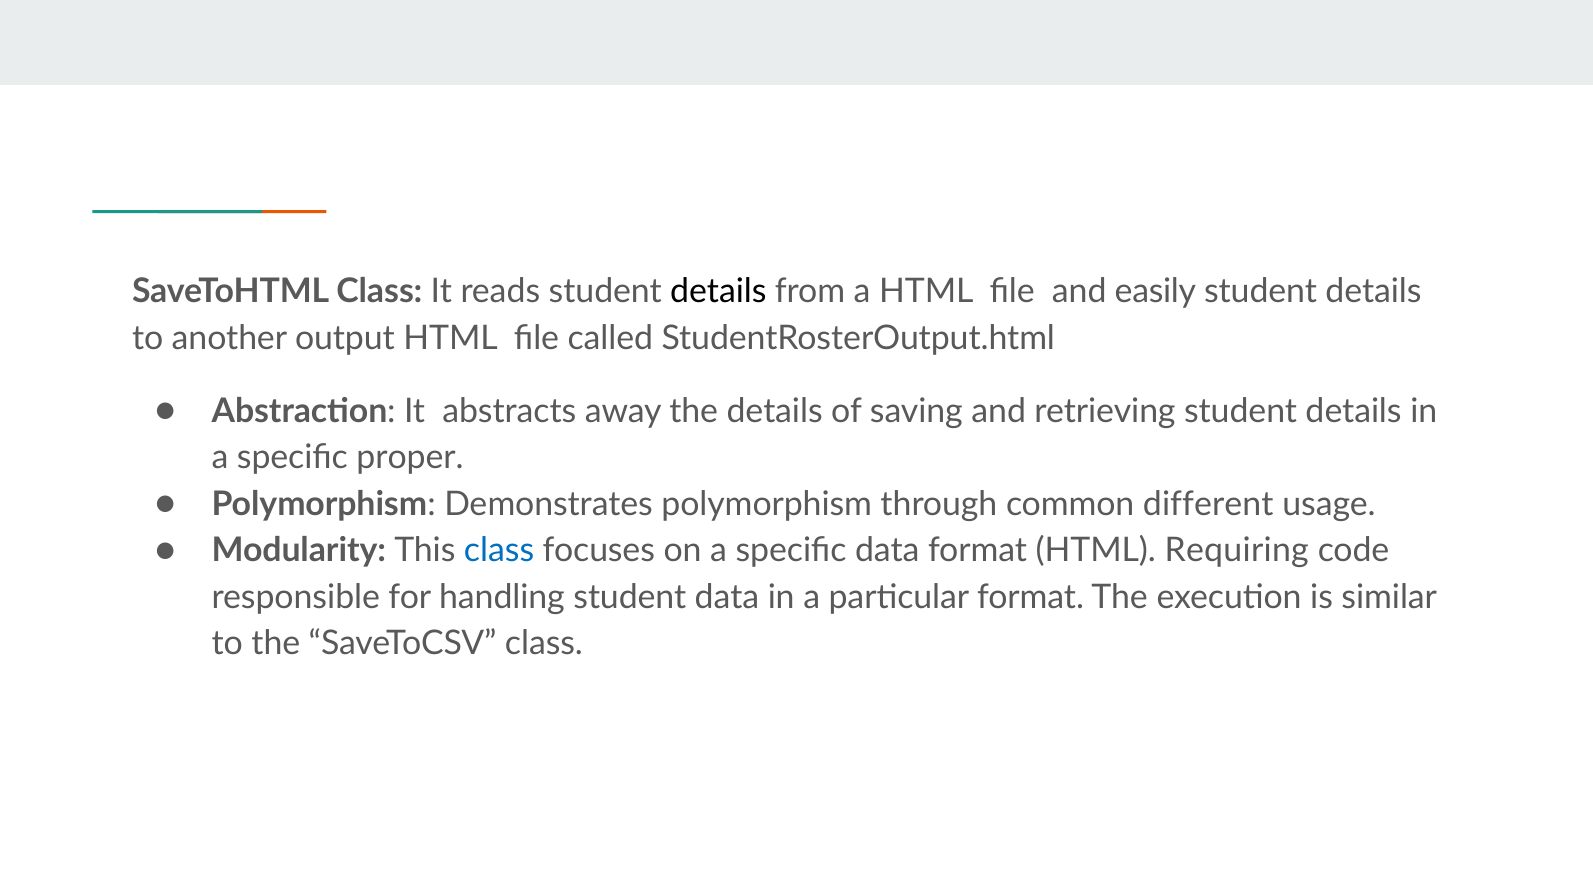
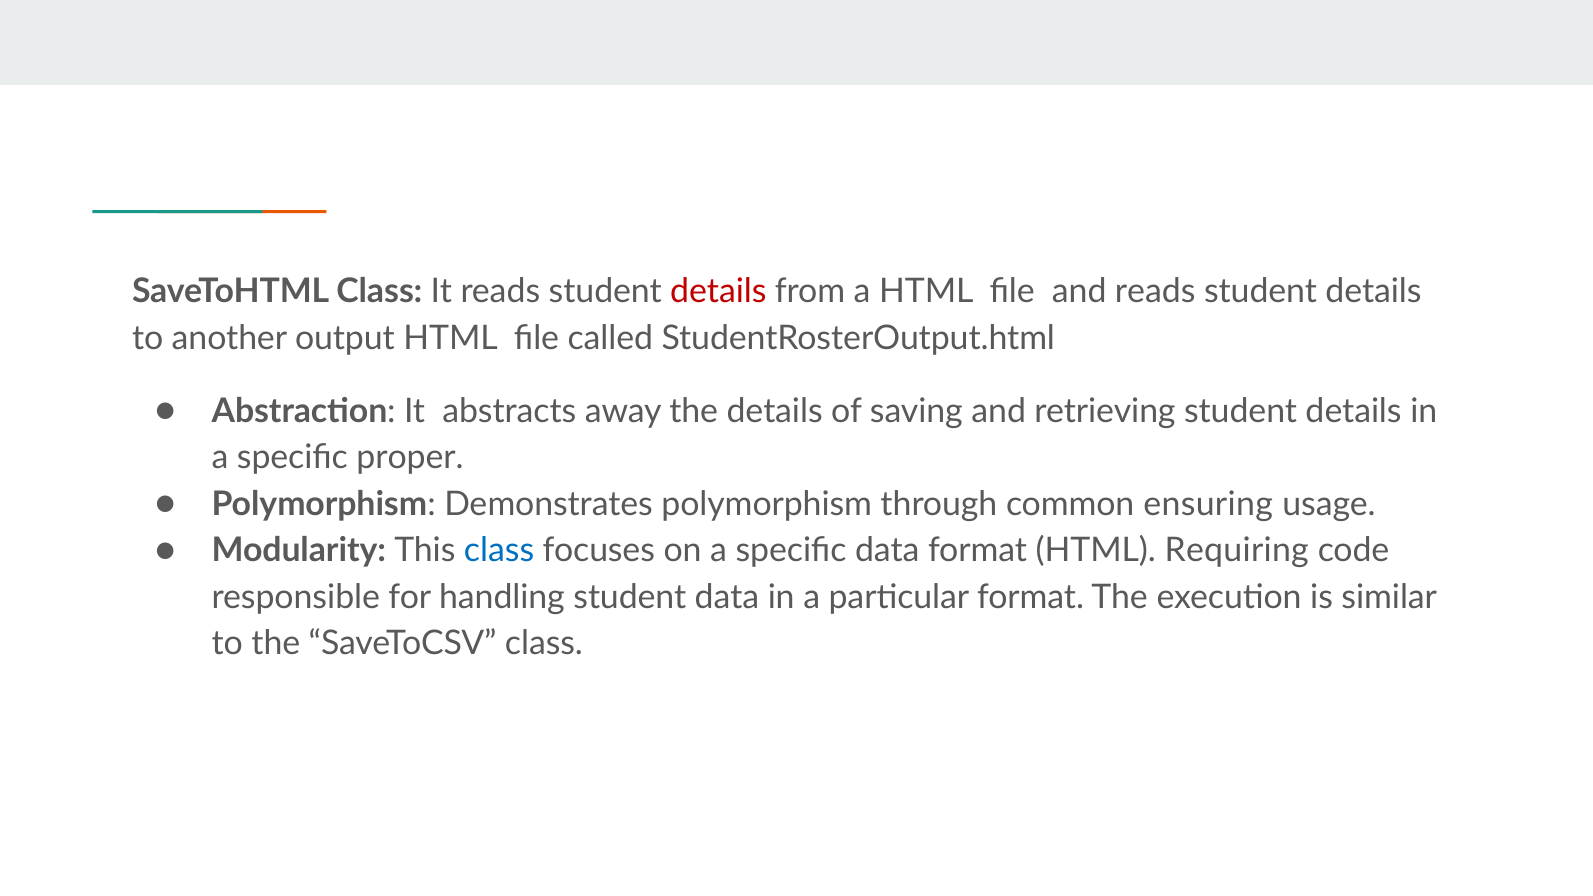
details colour: black -> red (718, 291)
and easily: easily -> reads (1155, 291)
different: different -> ensuring (1208, 504)
